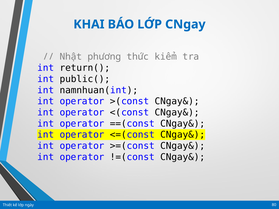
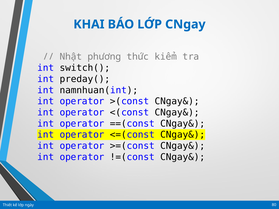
return(: return( -> switch( (85, 68)
public(: public( -> preday( (85, 79)
